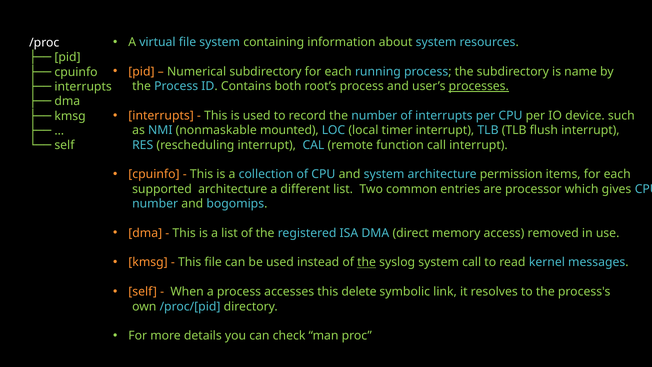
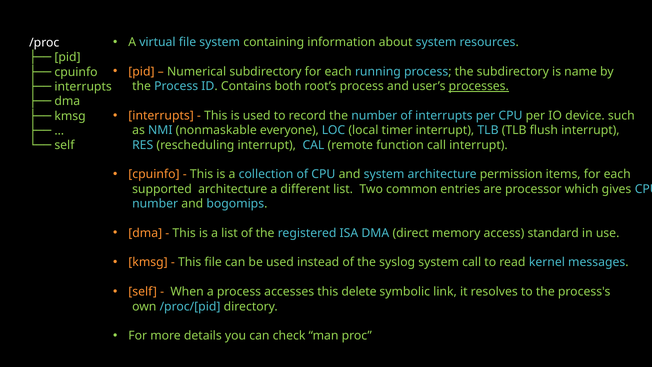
mounted: mounted -> everyone (289, 130)
removed: removed -> standard (553, 233)
the underline: present -> none (367, 262)
